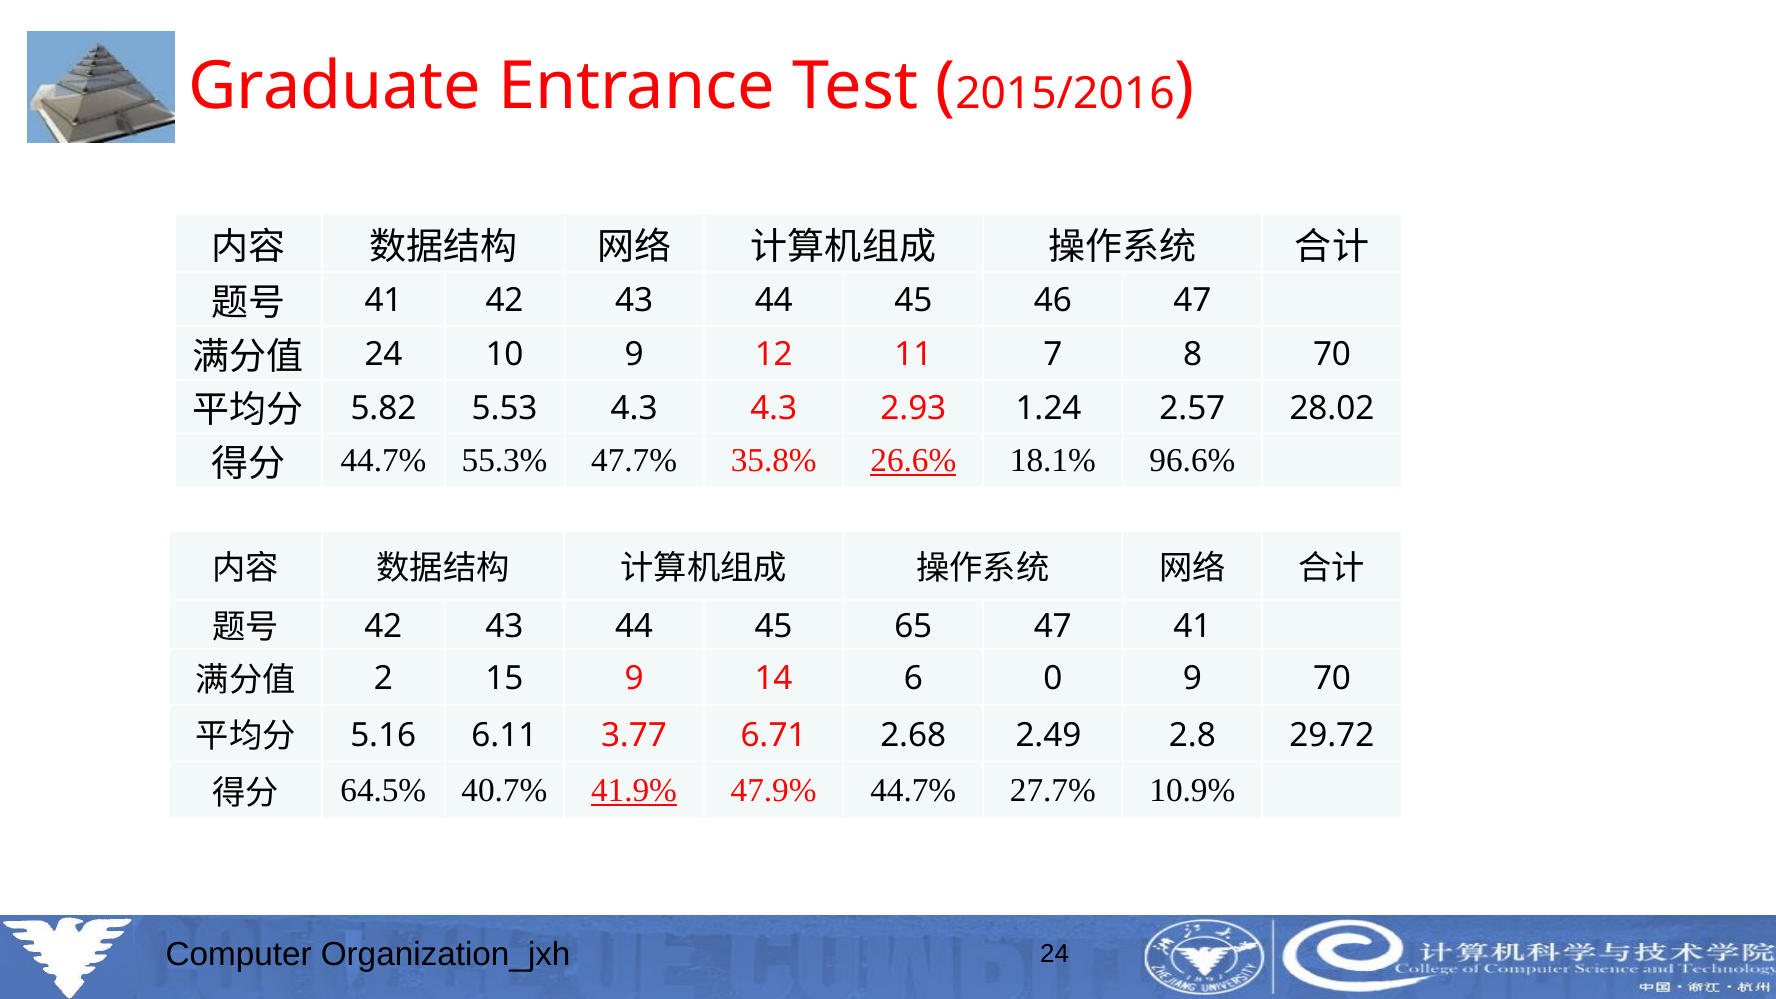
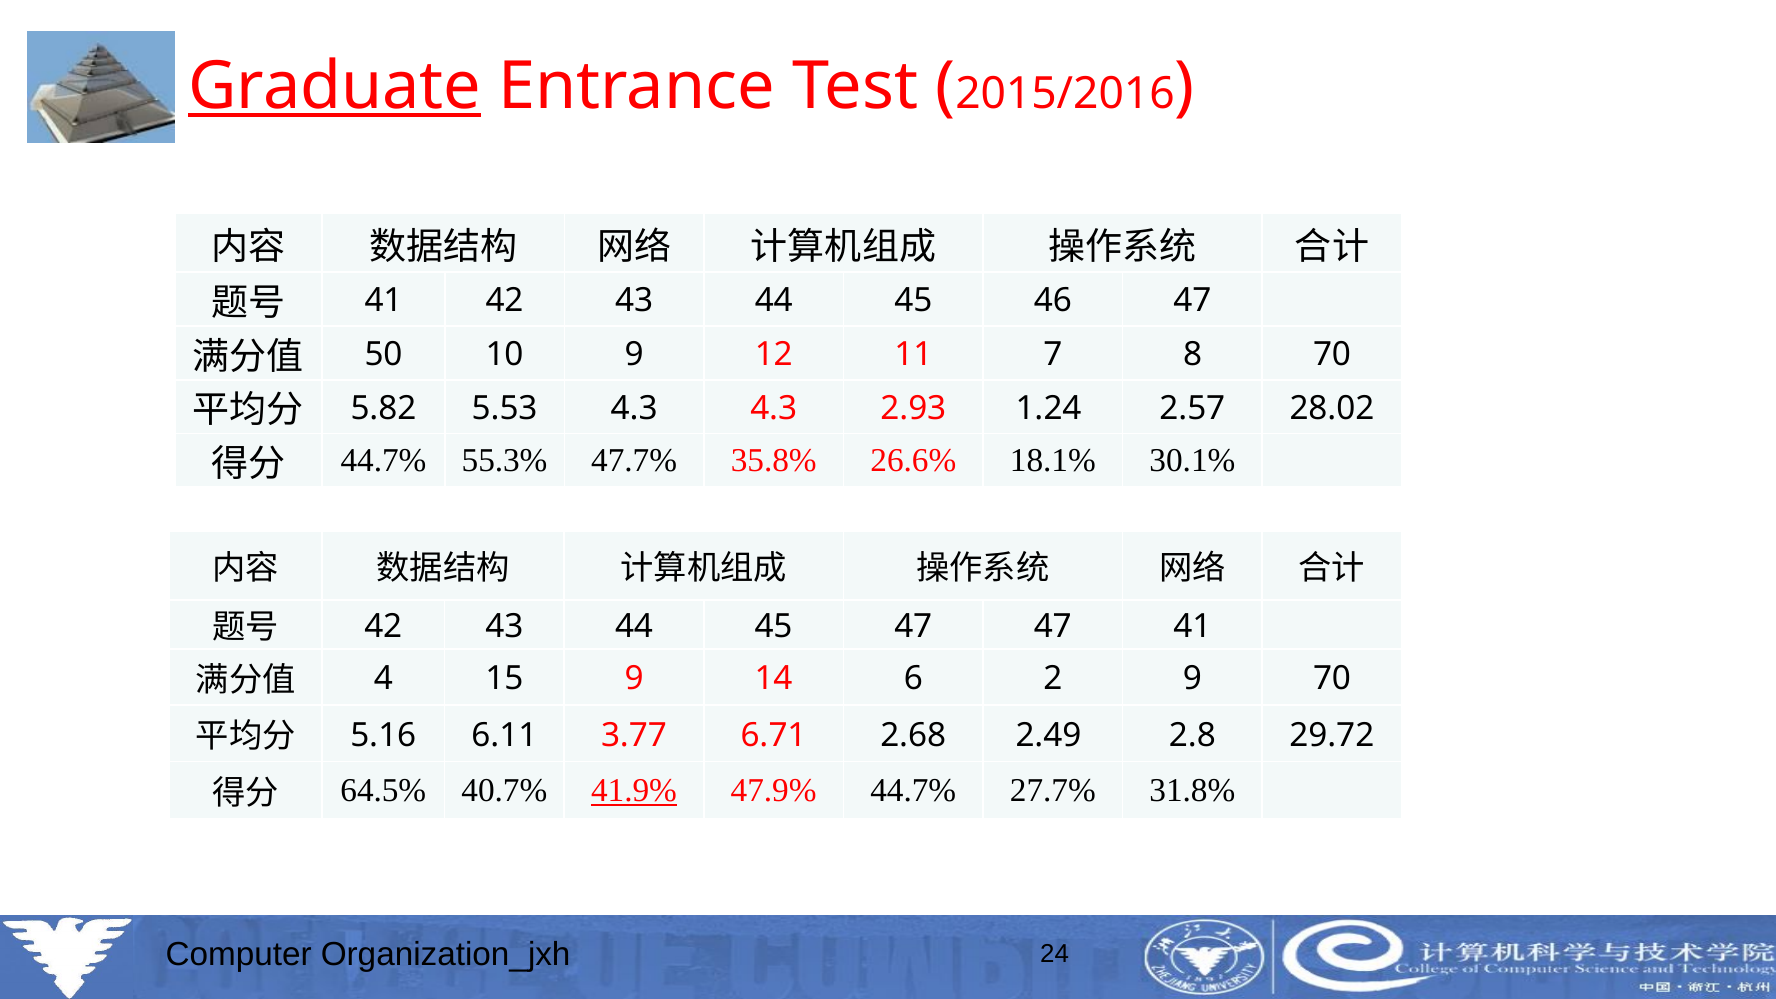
Graduate underline: none -> present (335, 86)
24: 24 -> 50 (384, 355)
26.6% underline: present -> none (913, 461)
96.6%: 96.6% -> 30.1% (1192, 461)
45 65: 65 -> 47 (913, 626)
2: 2 -> 4 (383, 679)
0: 0 -> 2 (1053, 679)
10.9%: 10.9% -> 31.8% (1192, 790)
